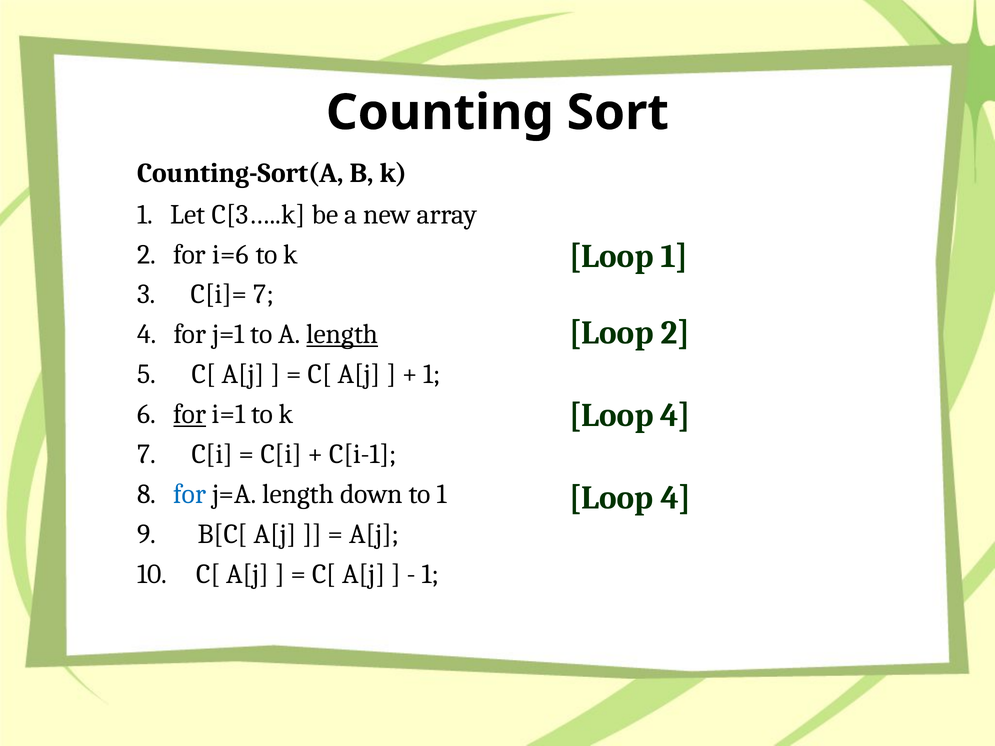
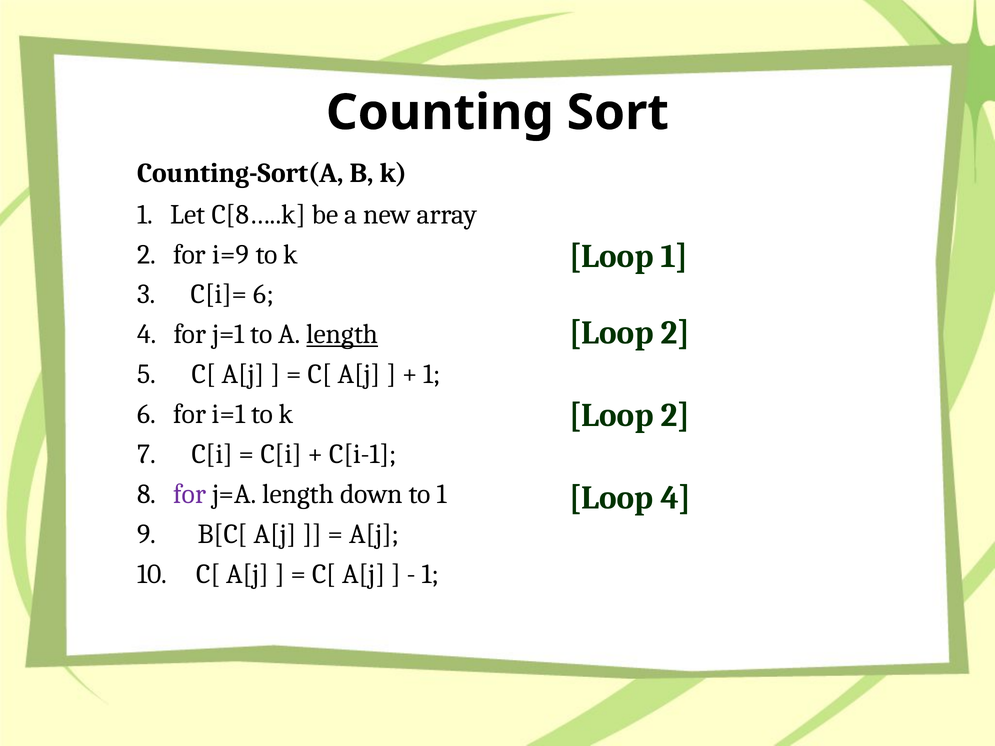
C[3…..k: C[3…..k -> C[8…..k (259, 215)
i=6: i=6 -> i=9 (231, 255)
C[i]= 7: 7 -> 6 (264, 294)
4: 4 -> 2 (675, 415)
for underline: present -> none (190, 414)
for colour: blue -> purple (190, 494)
